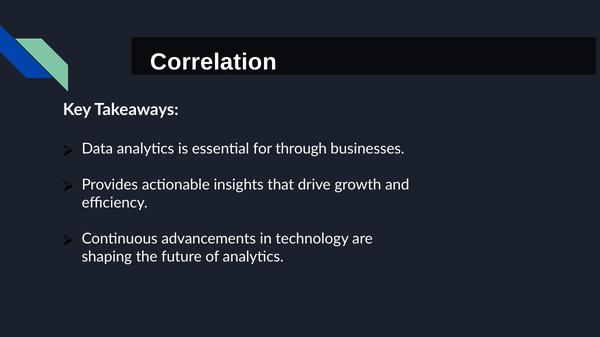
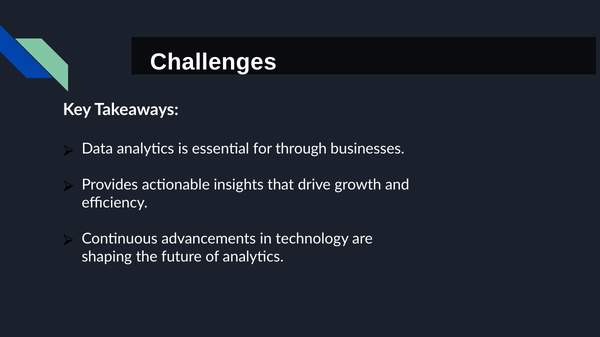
Correlation: Correlation -> Challenges (213, 62)
